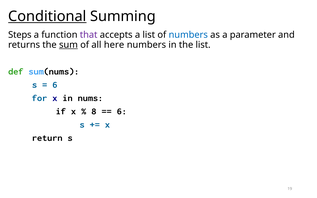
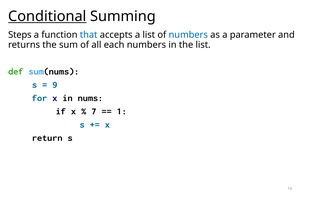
that colour: purple -> blue (89, 35)
sum underline: present -> none (68, 45)
here: here -> each (114, 45)
6: 6 -> 9 (55, 85)
8: 8 -> 7 (94, 111)
6: 6 -> 1 (122, 111)
